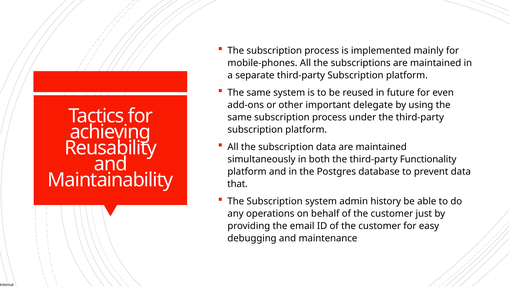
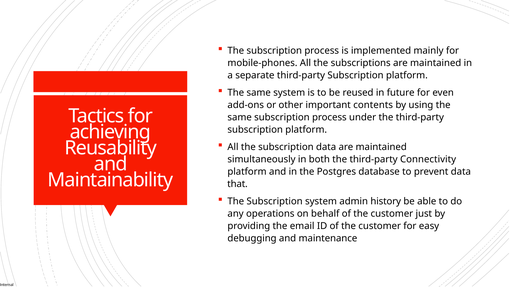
delegate: delegate -> contents (373, 105)
Functionality: Functionality -> Connectivity (428, 159)
